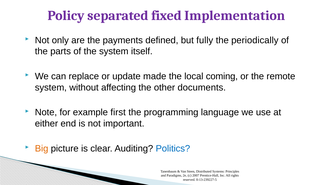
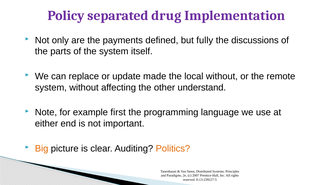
fixed: fixed -> drug (166, 16)
periodically: periodically -> discussions (255, 40)
local coming: coming -> without (222, 76)
documents: documents -> understand (202, 88)
Politics colour: blue -> orange (173, 149)
